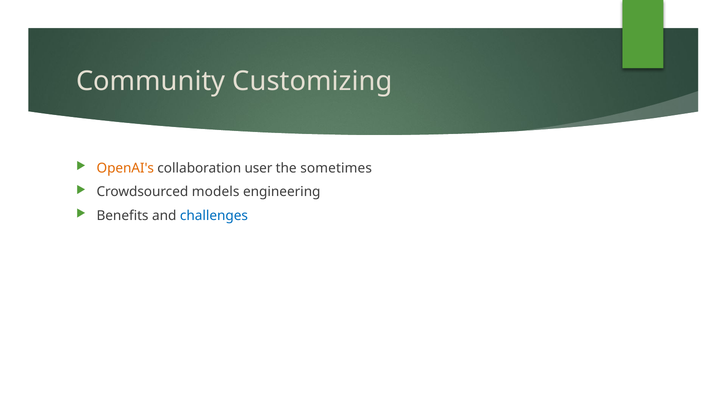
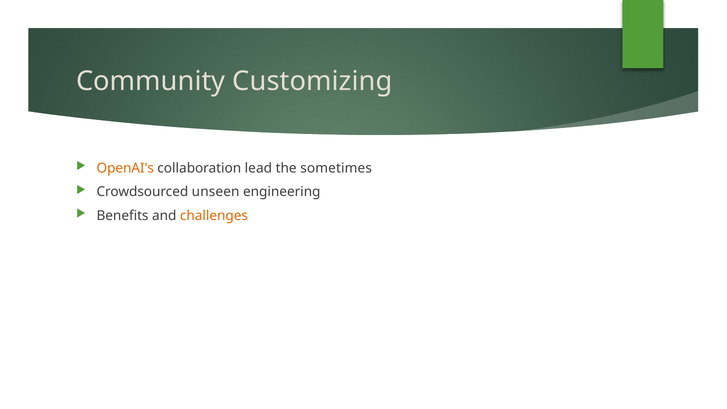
user: user -> lead (258, 168)
models: models -> unseen (216, 192)
challenges colour: blue -> orange (214, 216)
